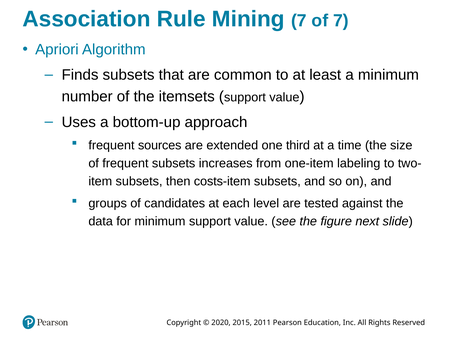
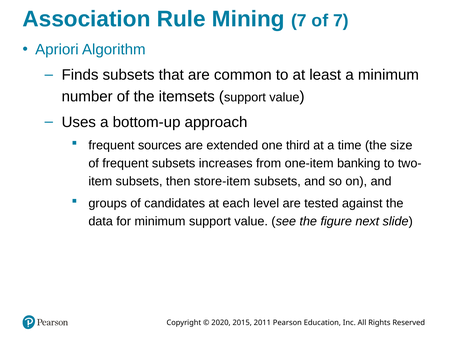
labeling: labeling -> banking (359, 163)
costs-item: costs-item -> store-item (222, 181)
